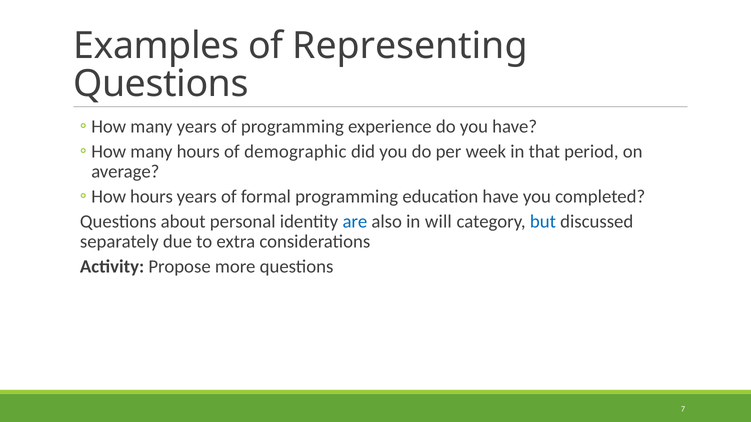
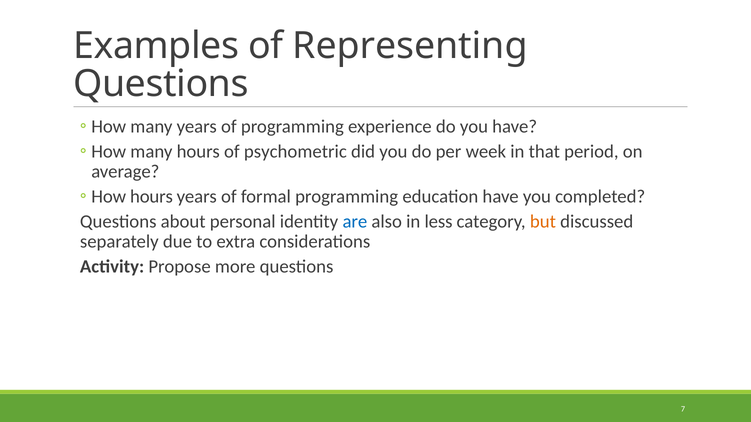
demographic: demographic -> psychometric (295, 152)
will: will -> less (439, 222)
but colour: blue -> orange (543, 222)
